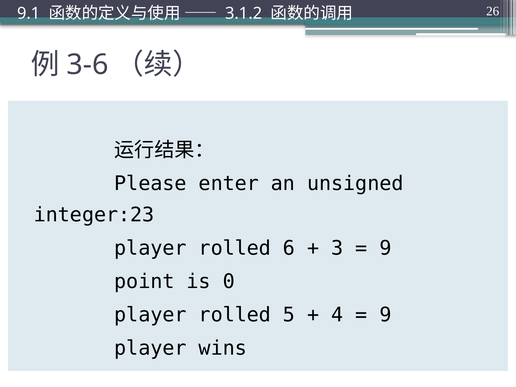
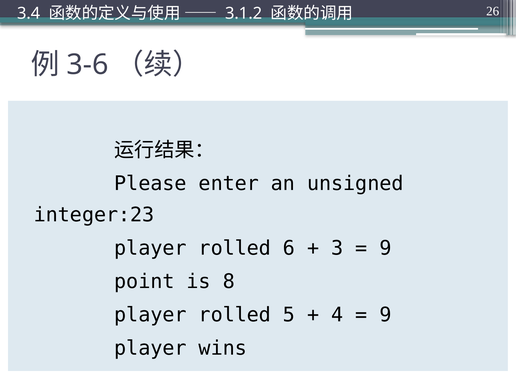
9.1: 9.1 -> 3.4 (29, 14)
0: 0 -> 8 (229, 282)
